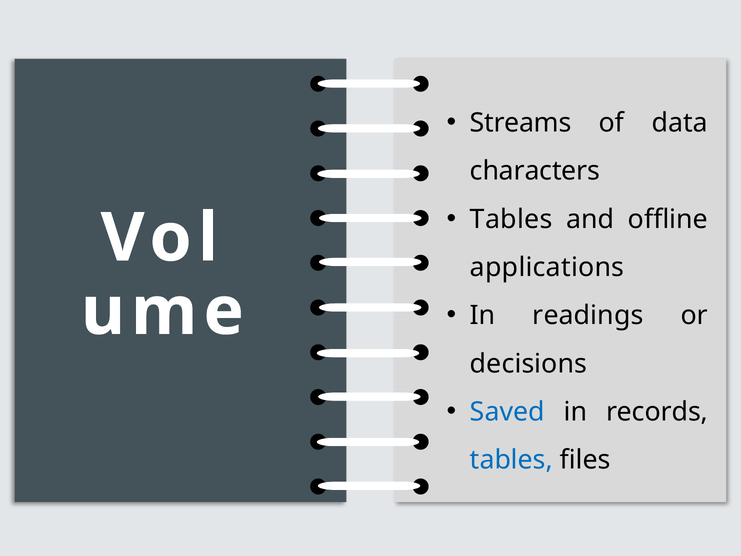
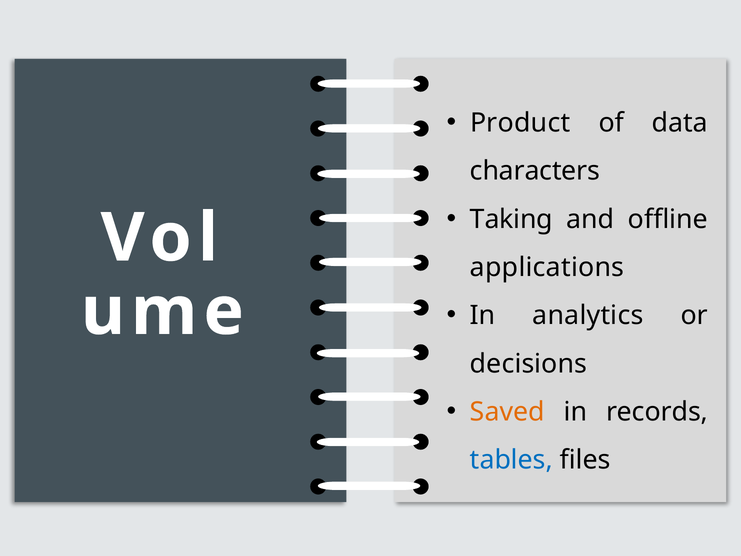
Streams: Streams -> Product (520, 123)
Tables: Tables -> Taking (511, 219)
readings: readings -> analytics (588, 315)
Saved colour: blue -> orange (507, 412)
